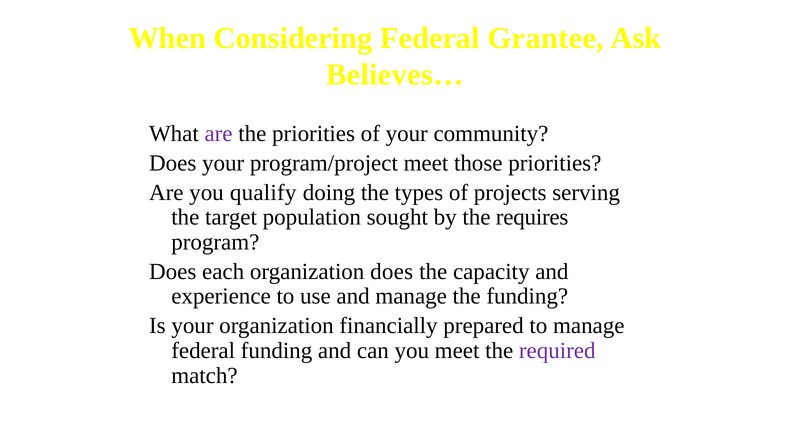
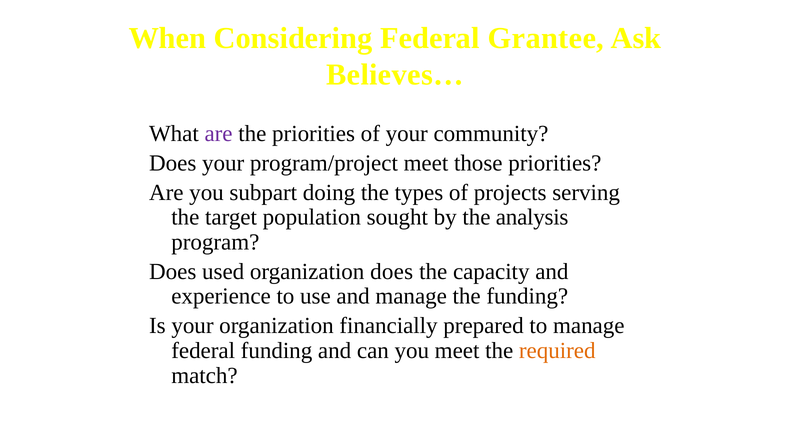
qualify: qualify -> subpart (263, 193)
requires: requires -> analysis (532, 217)
each: each -> used (223, 272)
required colour: purple -> orange (557, 351)
